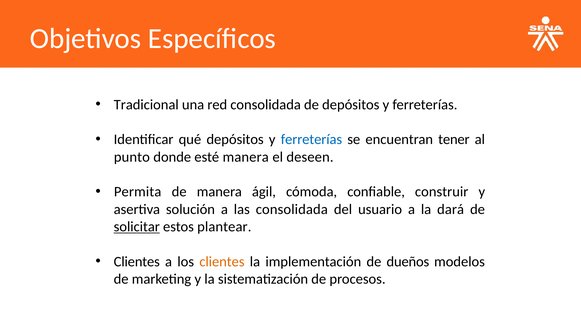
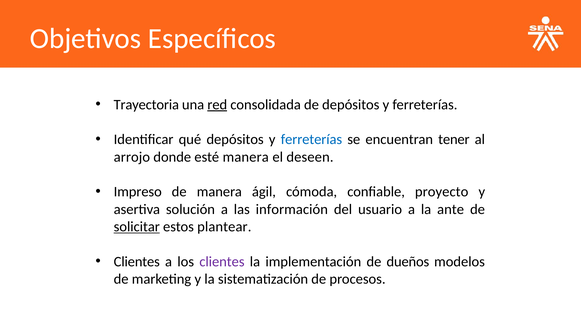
Tradicional: Tradicional -> Trayectoria (146, 105)
red underline: none -> present (217, 105)
punto: punto -> arrojo (132, 157)
Permita: Permita -> Impreso (138, 192)
construir: construir -> proyecto (442, 192)
las consolidada: consolidada -> información (292, 209)
dará: dará -> ante (451, 209)
clientes colour: orange -> purple (222, 261)
